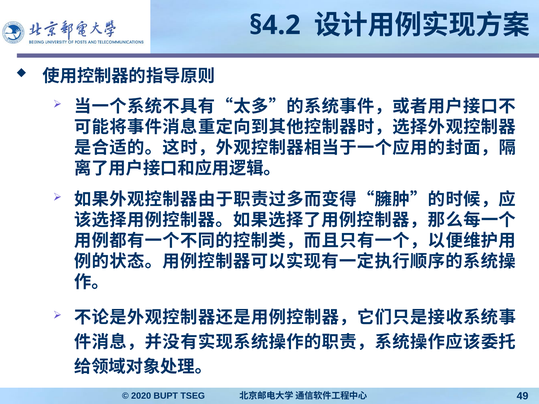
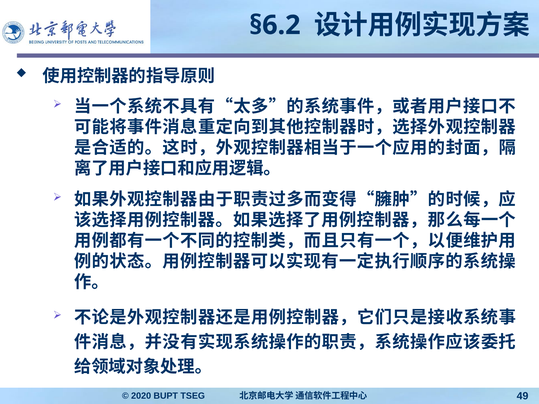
§4.2: §4.2 -> §6.2 (275, 25)
